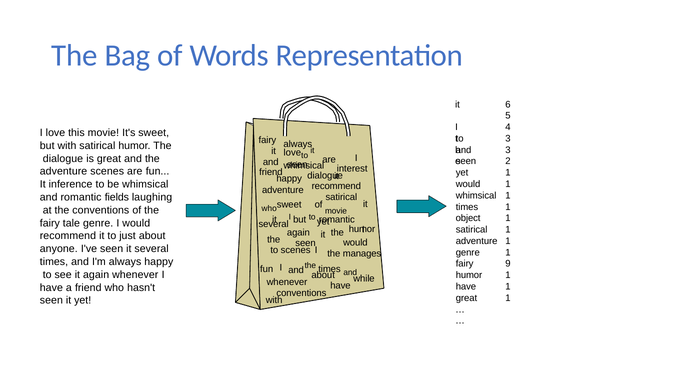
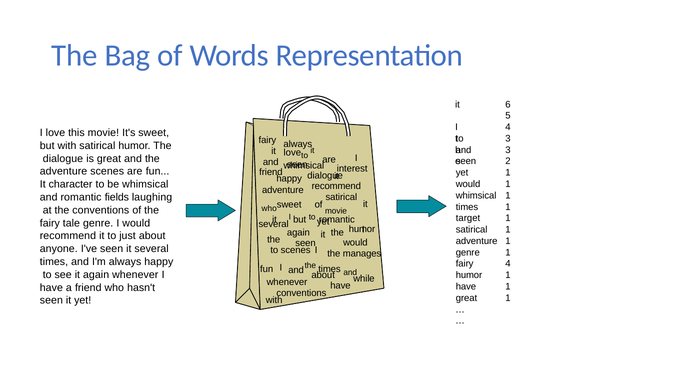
inference: inference -> character (71, 184)
object: object -> target (468, 218)
fairy 9: 9 -> 4 (508, 264)
